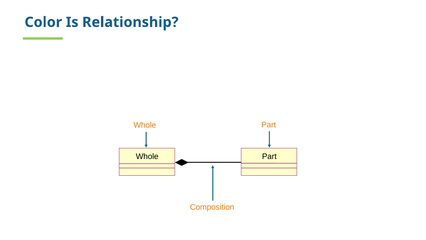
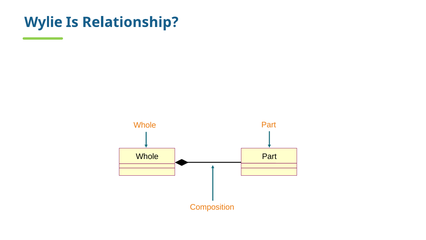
Color: Color -> Wylie (43, 22)
